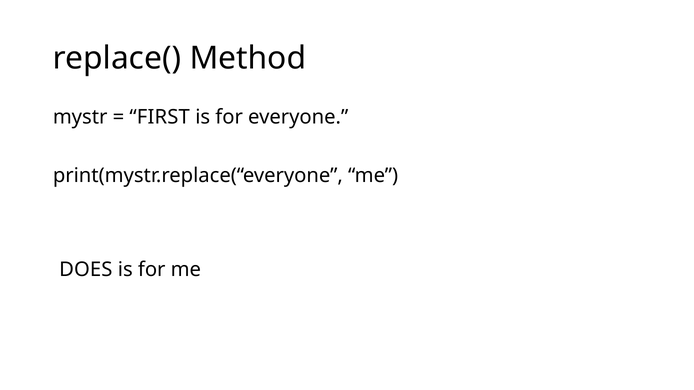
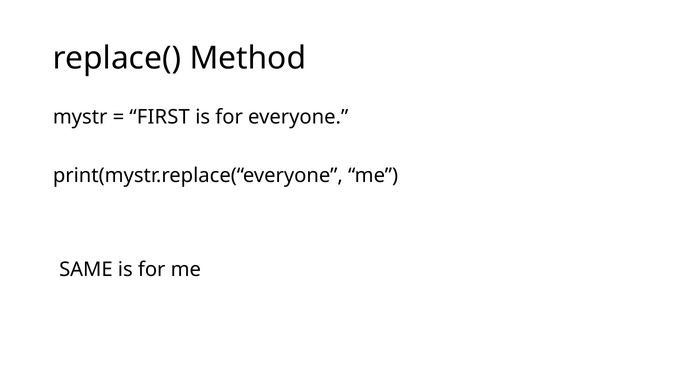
DOES: DOES -> SAME (86, 270)
